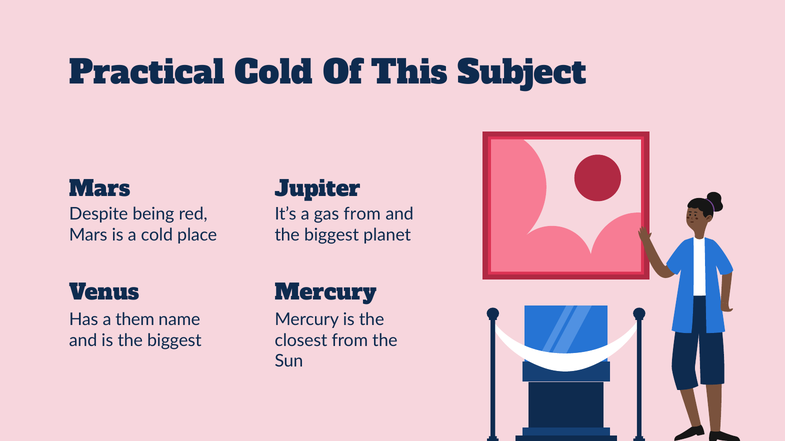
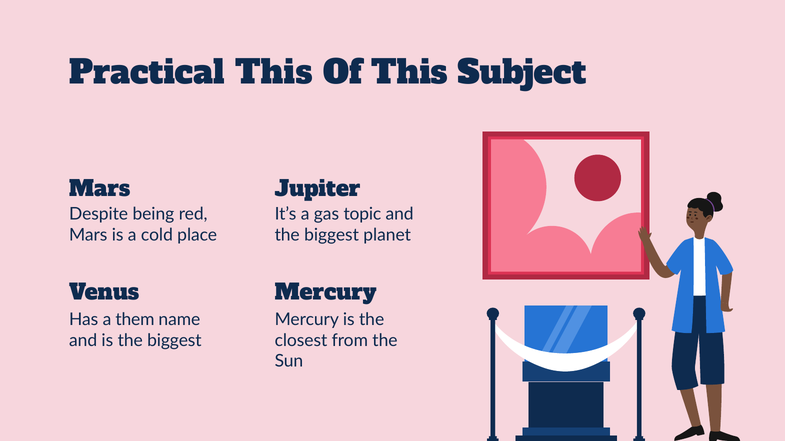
Practical Cold: Cold -> This (274, 73)
gas from: from -> topic (362, 214)
